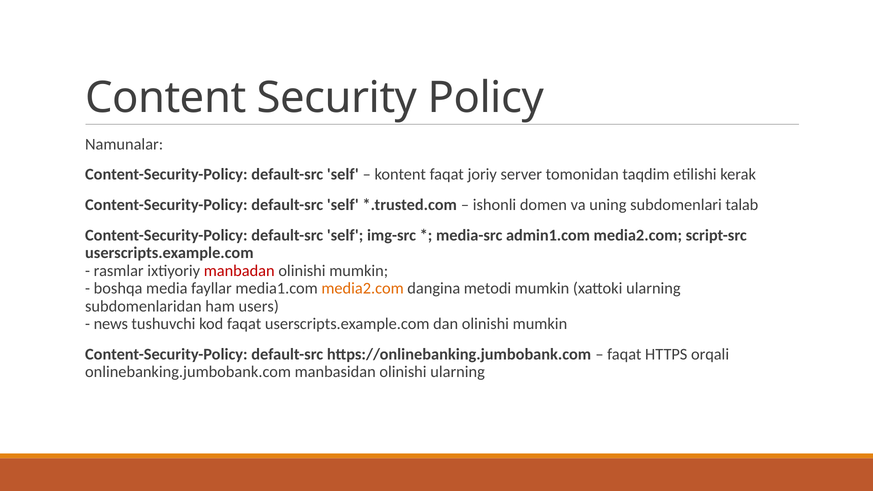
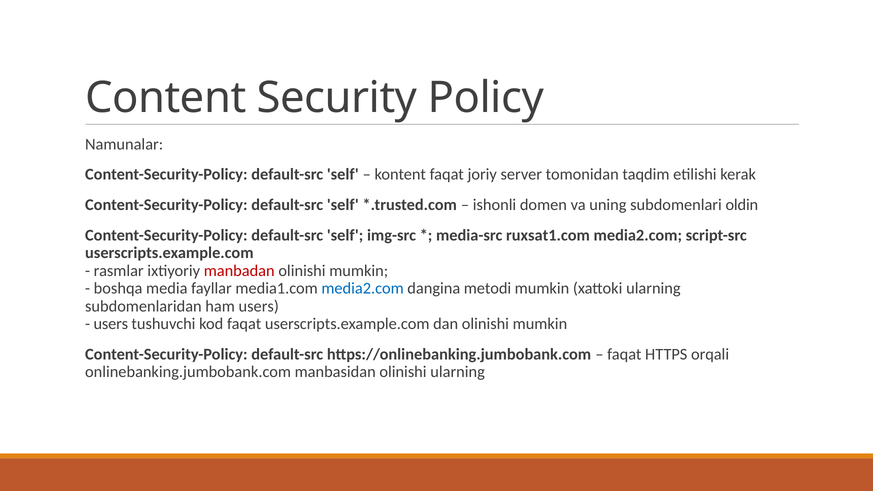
talab: talab -> oldin (742, 205)
admin1.com: admin1.com -> ruxsat1.com (548, 235)
media2.com colour: orange -> blue (363, 288)
news: news -> users (111, 324)
